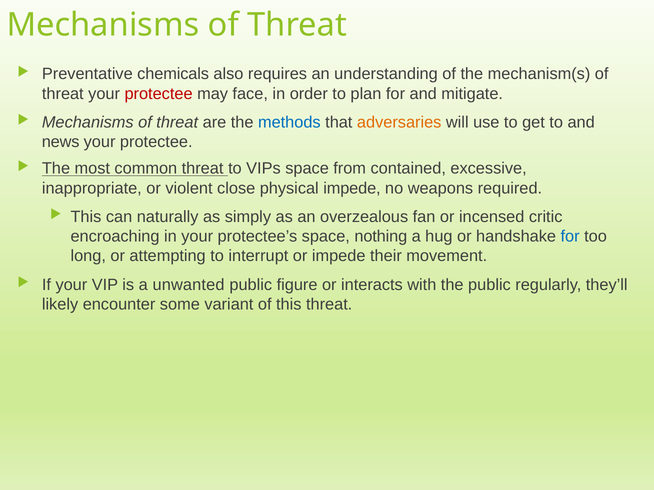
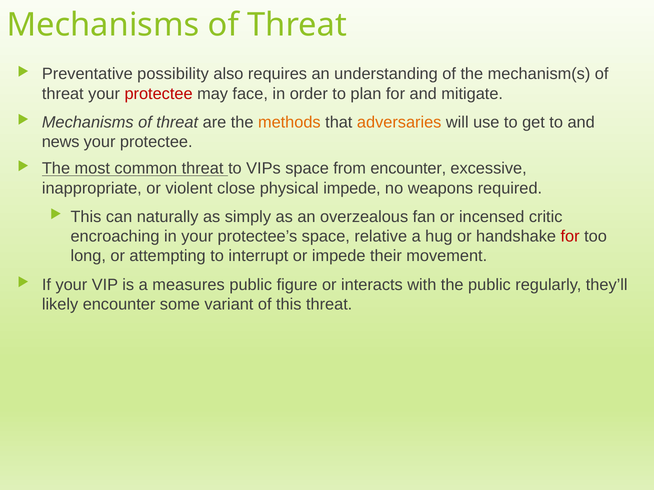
chemicals: chemicals -> possibility (173, 74)
methods colour: blue -> orange (289, 122)
from contained: contained -> encounter (408, 169)
nothing: nothing -> relative (381, 237)
for colour: blue -> red (570, 237)
unwanted: unwanted -> measures (189, 285)
